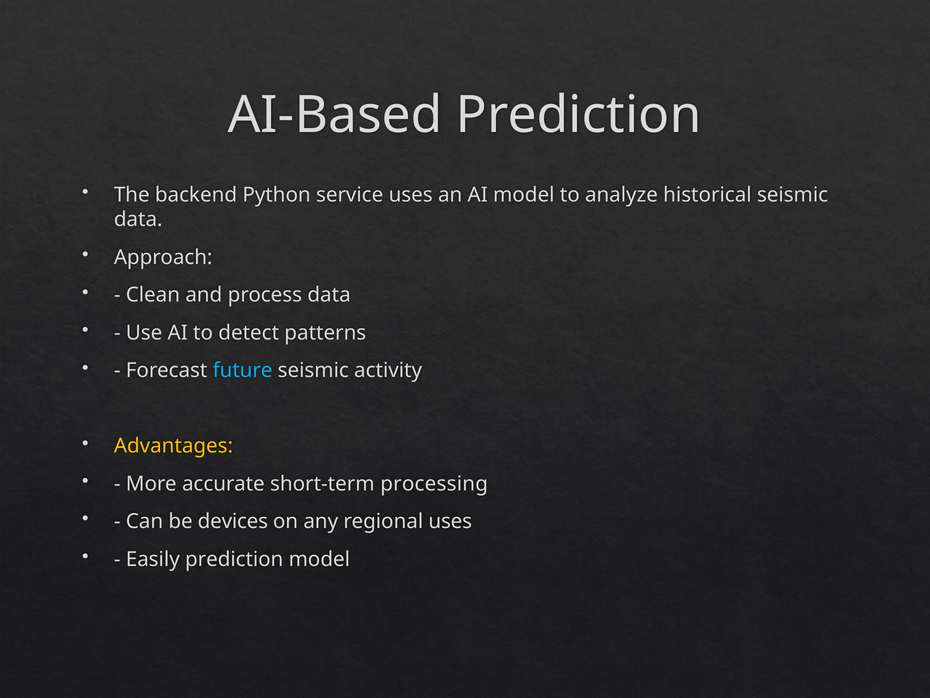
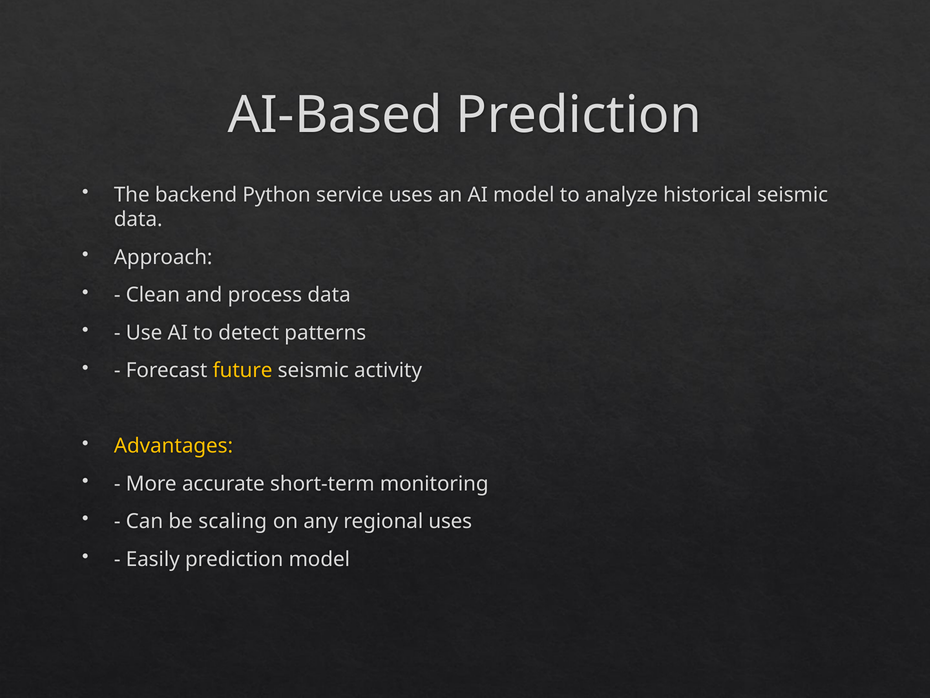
future colour: light blue -> yellow (243, 370)
processing: processing -> monitoring (434, 483)
devices: devices -> scaling (233, 521)
